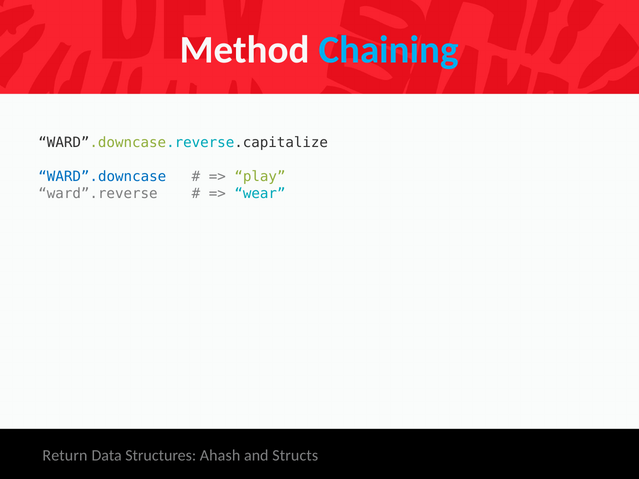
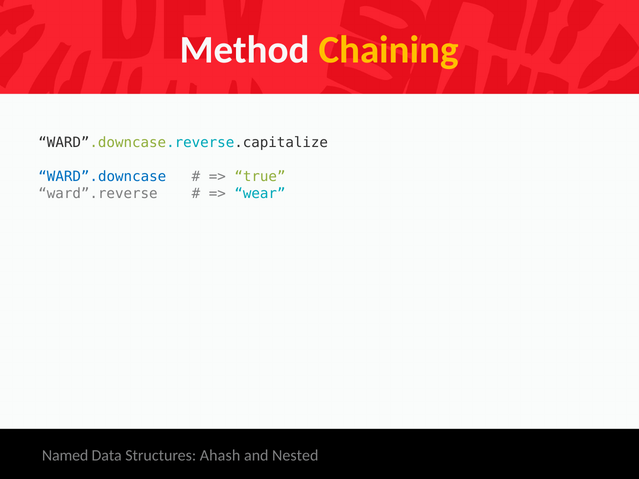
Chaining colour: light blue -> yellow (389, 50)
play: play -> true (260, 177)
Return: Return -> Named (65, 456)
Structs: Structs -> Nested (295, 456)
